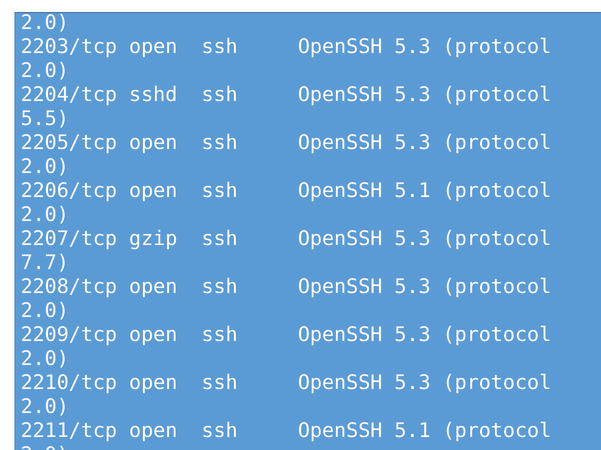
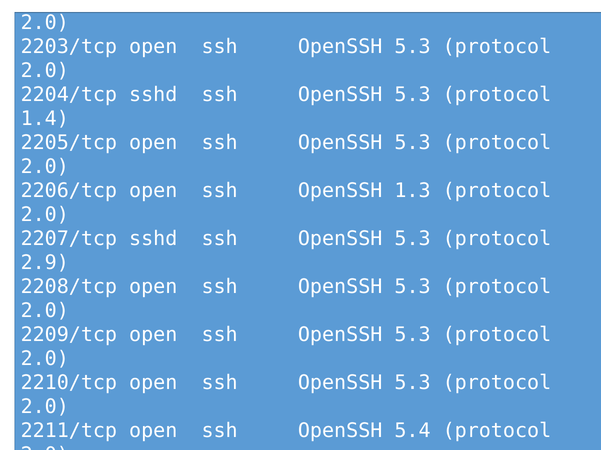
5.5: 5.5 -> 1.4 (45, 119)
5.1: 5.1 -> 1.3 (413, 191)
2207/tcp gzip: gzip -> sshd (153, 239)
7.7: 7.7 -> 2.9 (45, 263)
5.1: 5.1 -> 5.4 (413, 432)
